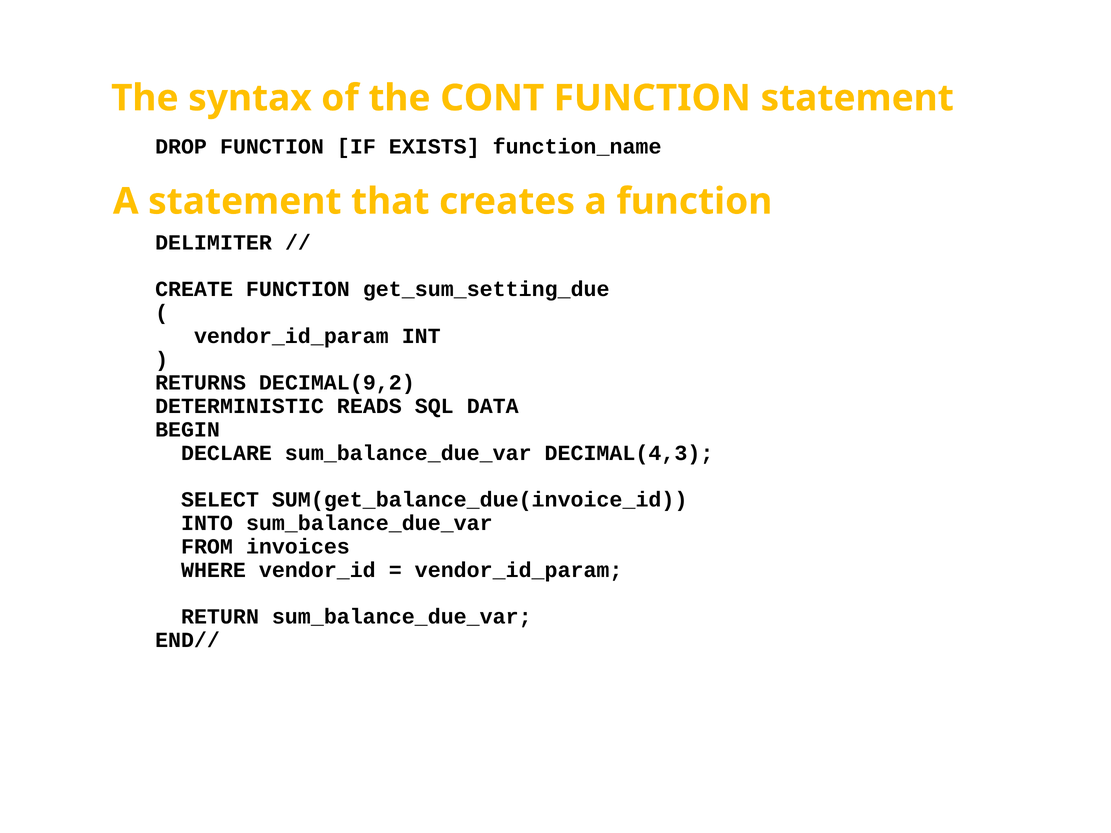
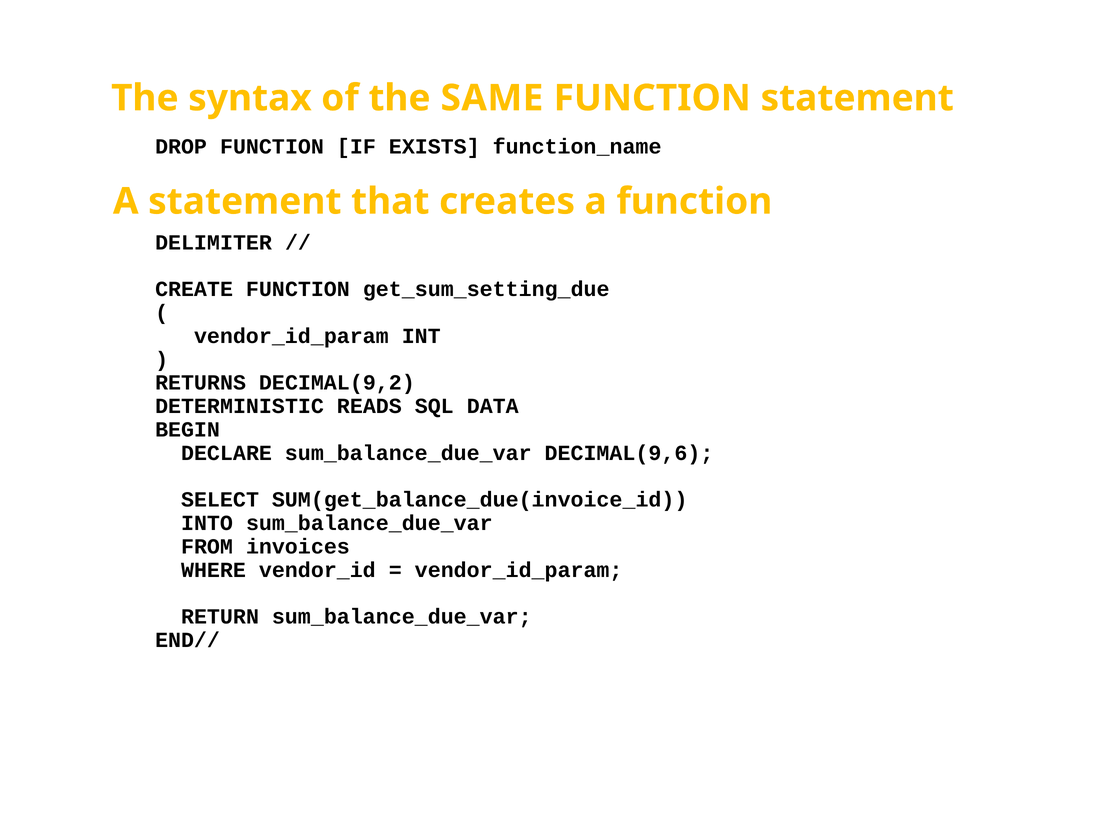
CONT: CONT -> SAME (492, 98)
DECIMAL(4,3: DECIMAL(4,3 -> DECIMAL(9,6 (629, 453)
